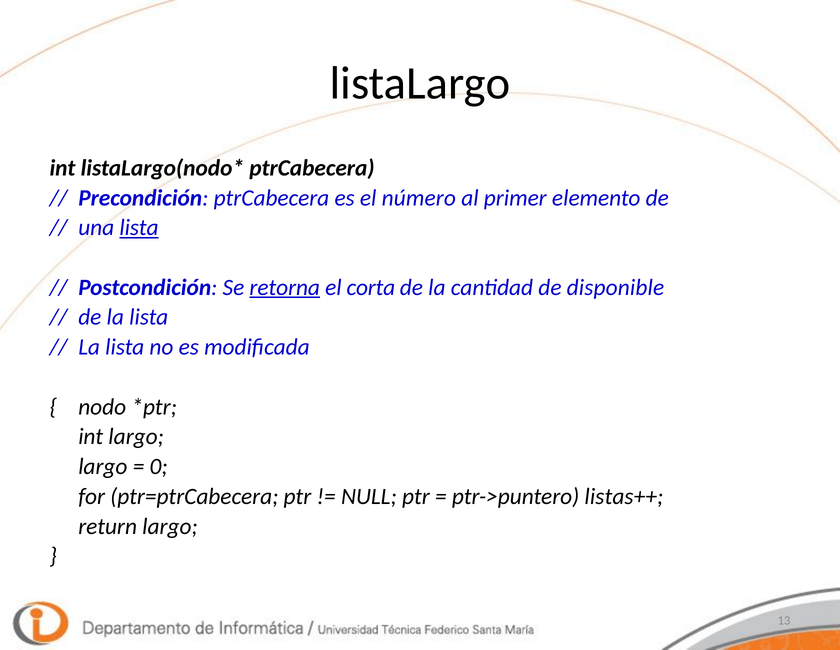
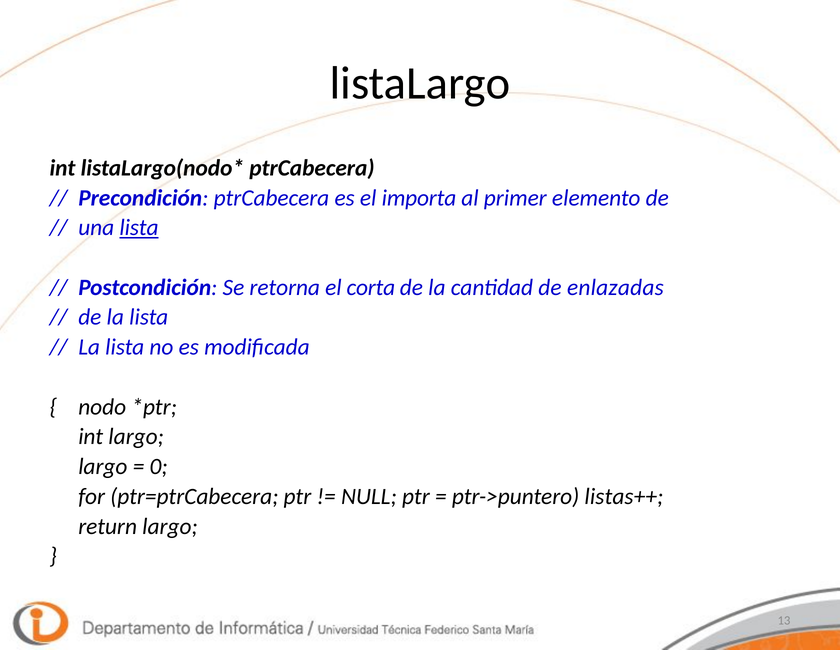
número: número -> importa (419, 198)
retorna underline: present -> none (285, 288)
disponible: disponible -> enlazadas (615, 288)
